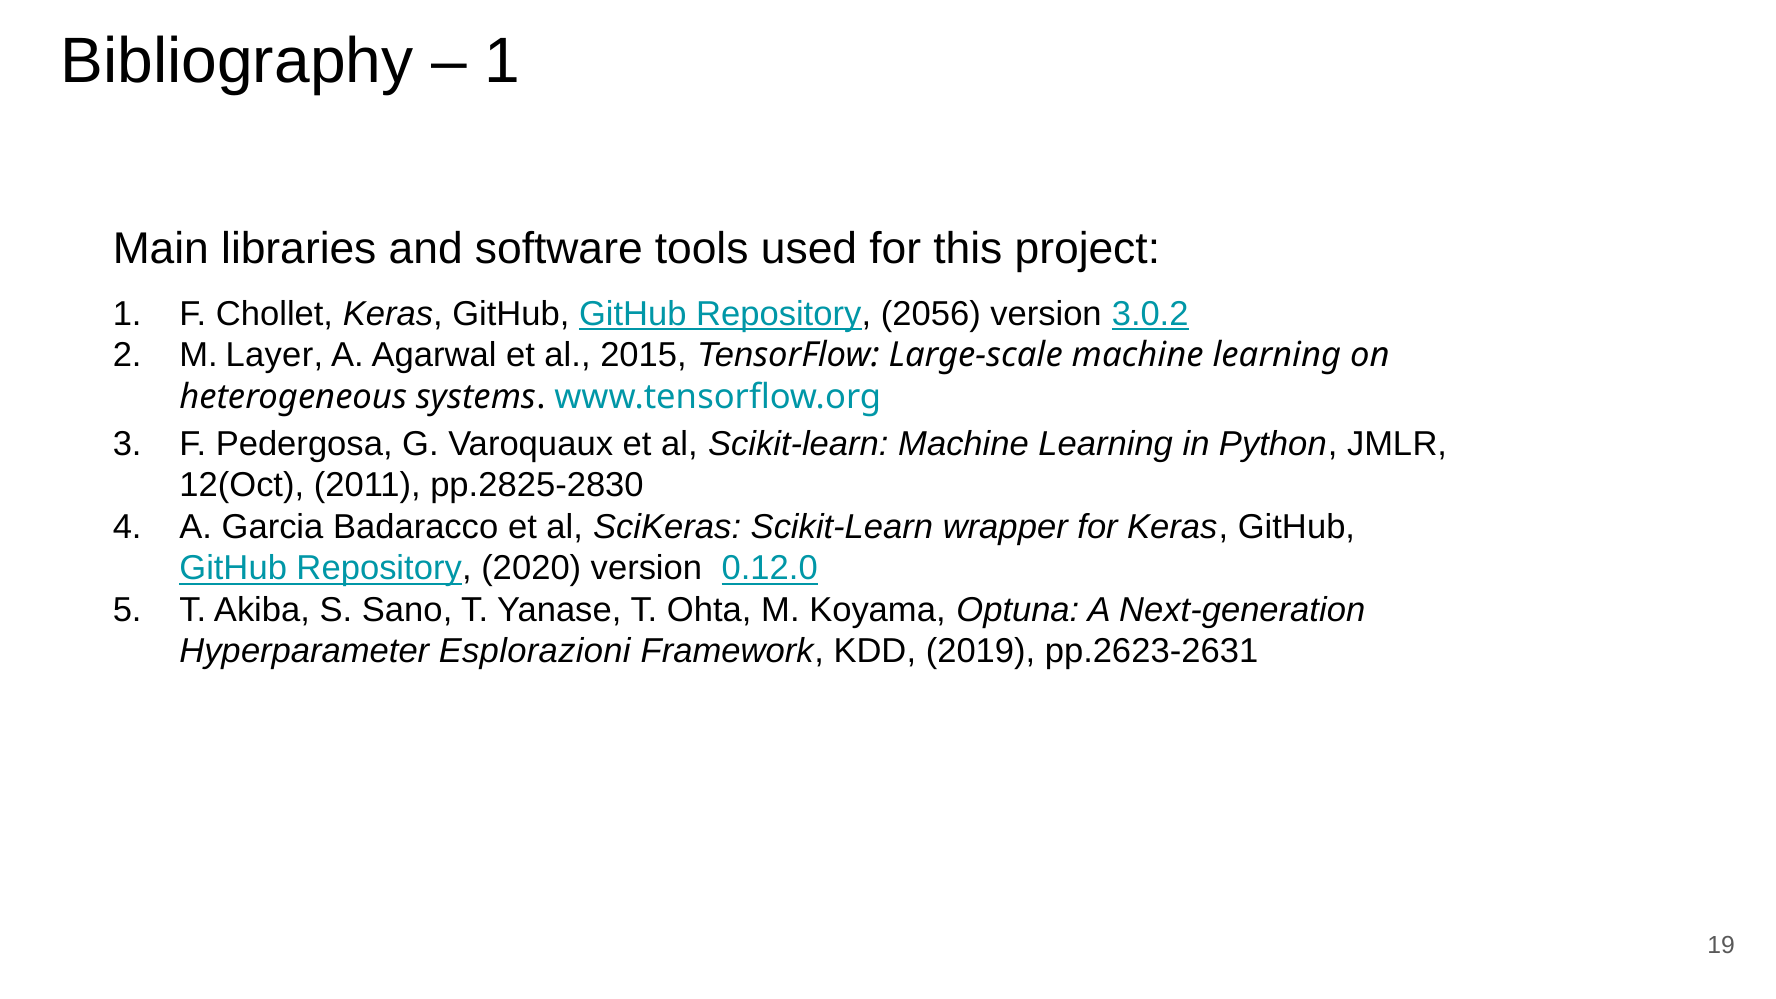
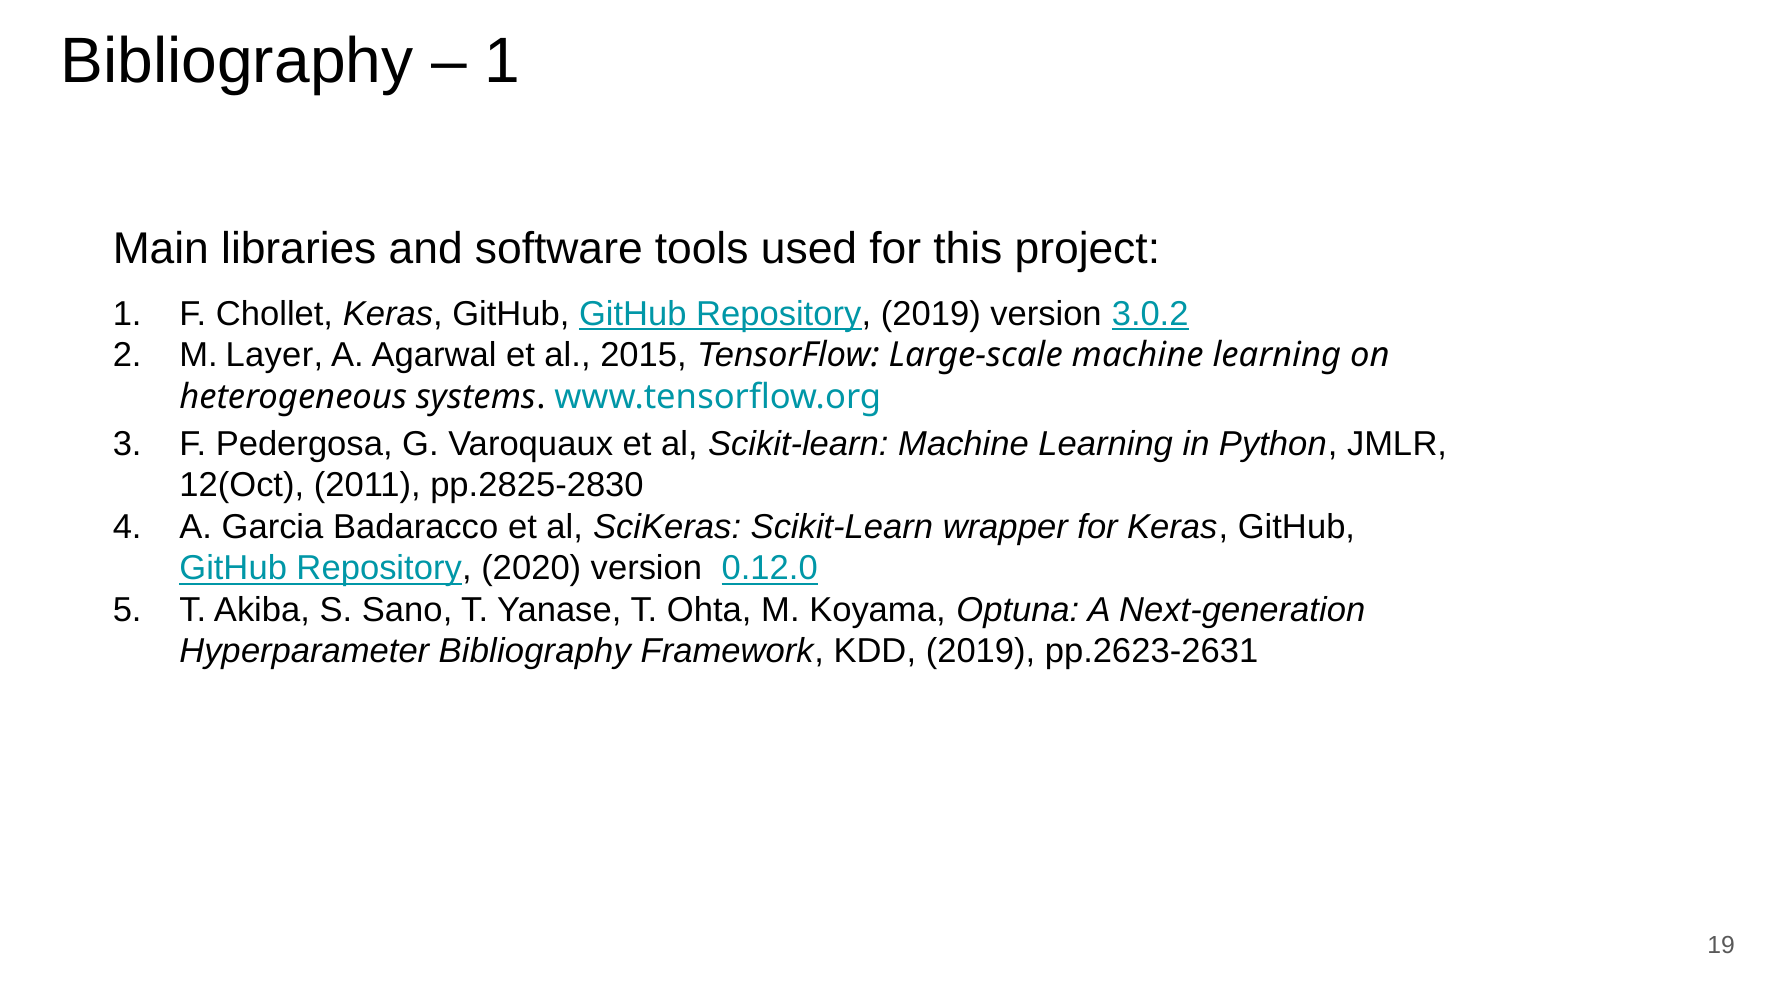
Repository 2056: 2056 -> 2019 (931, 314)
Hyperparameter Esplorazioni: Esplorazioni -> Bibliography (535, 651)
